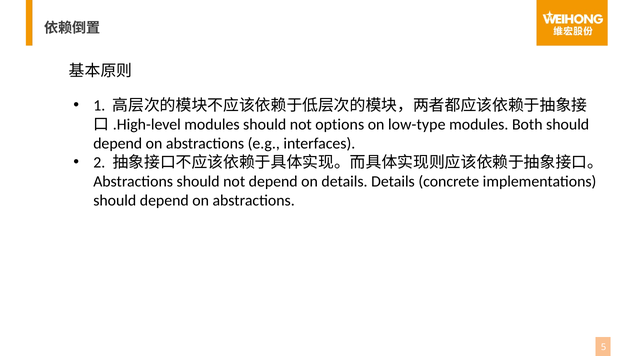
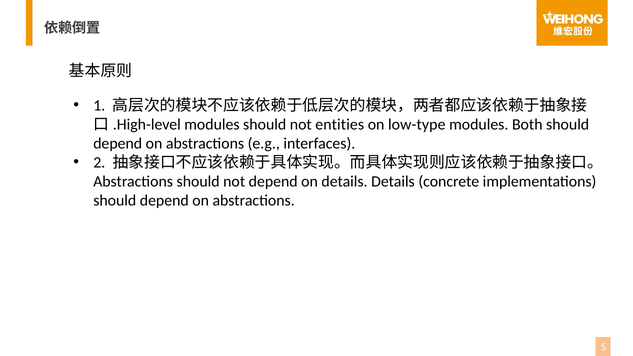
options: options -> entities (340, 124)
